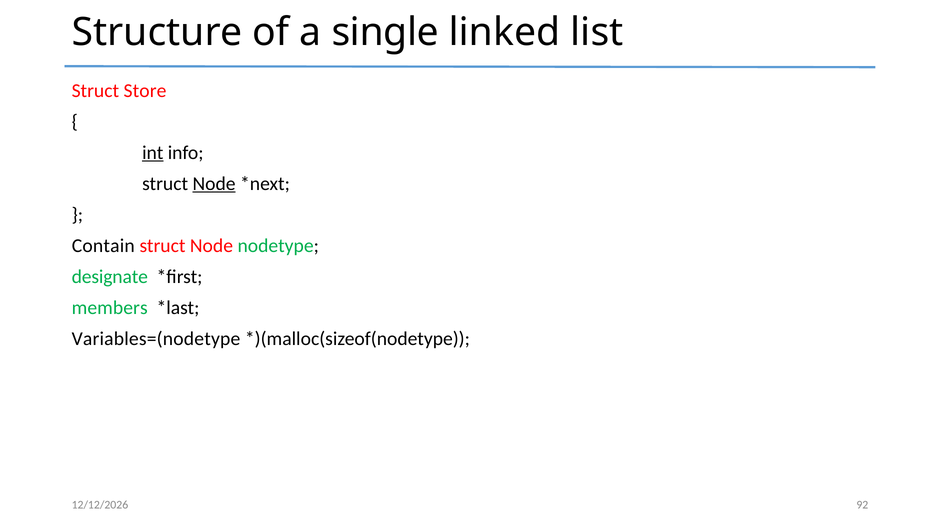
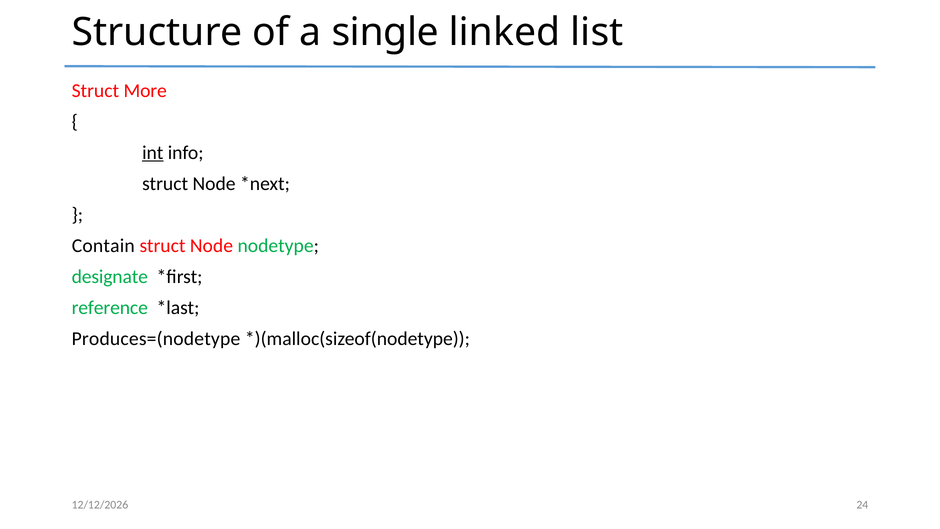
Store: Store -> More (145, 91)
Node underline: present -> none (214, 184)
members: members -> reference (110, 308)
Variables=(nodetype: Variables=(nodetype -> Produces=(nodetype (156, 339)
92: 92 -> 24 (862, 505)
